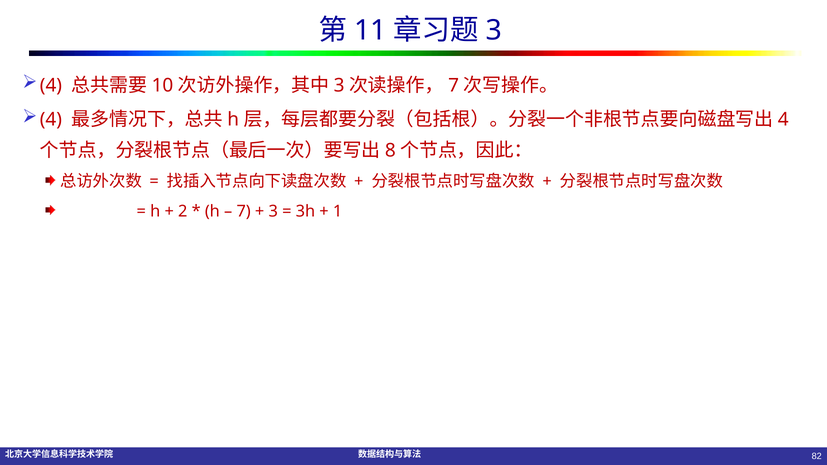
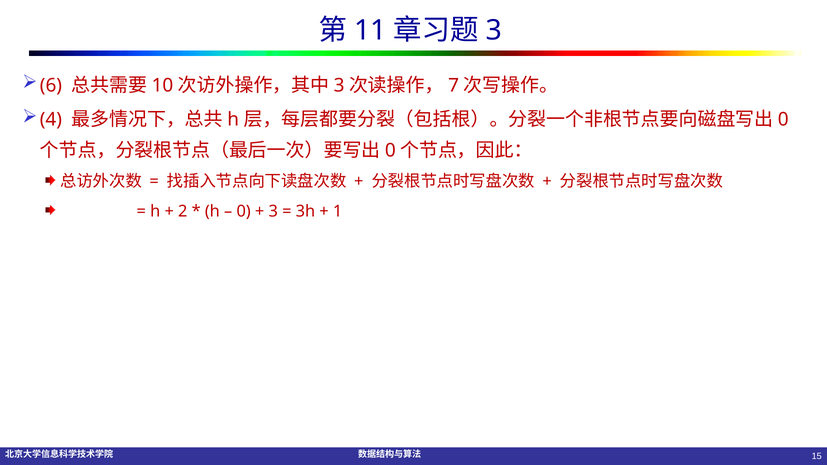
4: 4 -> 6 (51, 85)
4: 4 -> 0 (783, 120)
8: 8 -> 0 (390, 150)
7: 7 -> 0 (244, 211)
82: 82 -> 15 (817, 457)
